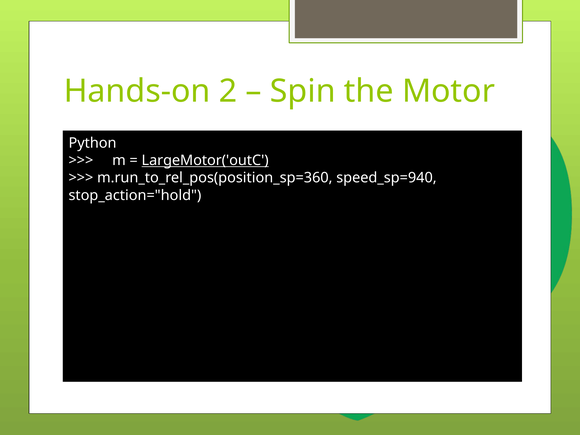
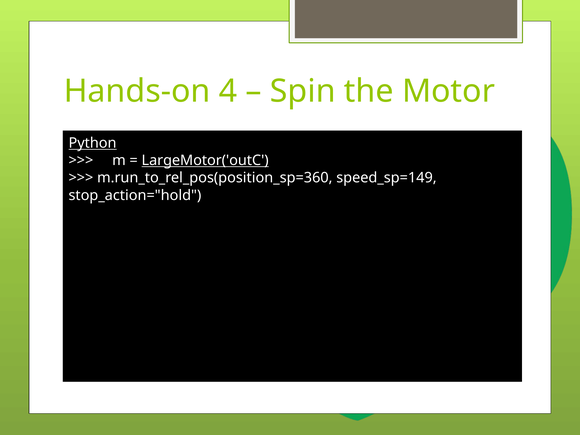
2: 2 -> 4 (228, 91)
Python underline: none -> present (93, 143)
speed_sp=940: speed_sp=940 -> speed_sp=149 (386, 178)
